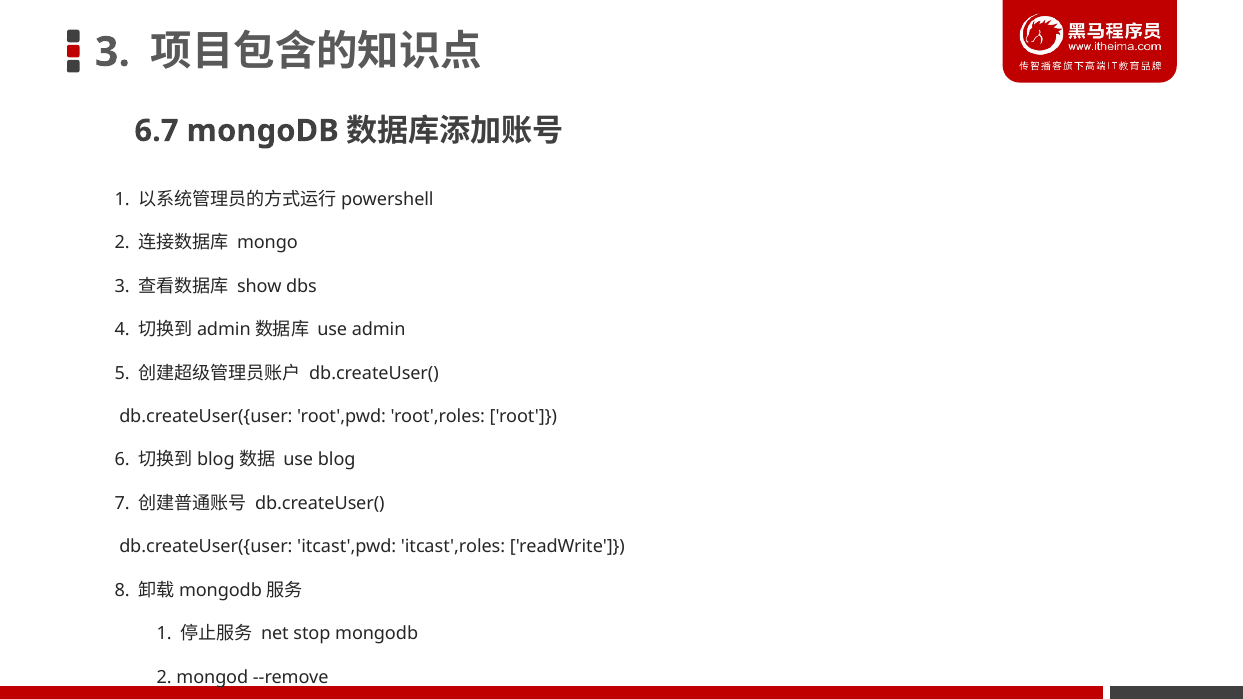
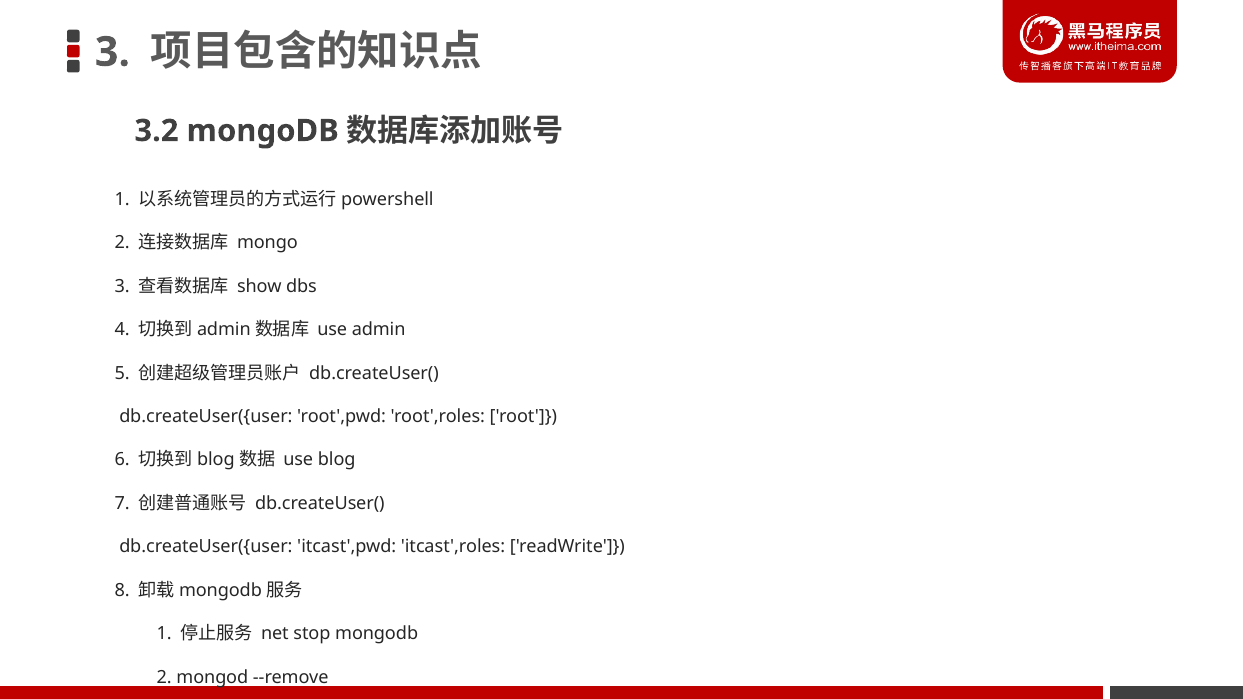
6.7: 6.7 -> 3.2 (156, 131)
